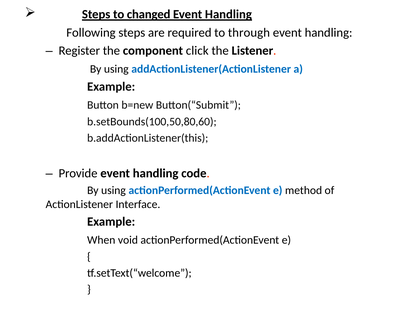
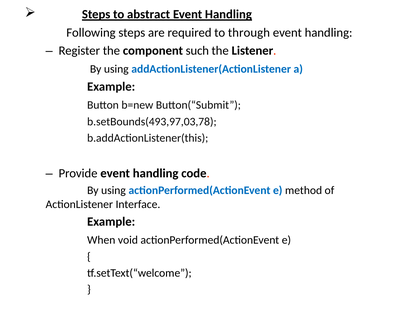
changed: changed -> abstract (149, 14)
click: click -> such (197, 51)
b.setBounds(100,50,80,60: b.setBounds(100,50,80,60 -> b.setBounds(493,97,03,78 (152, 122)
